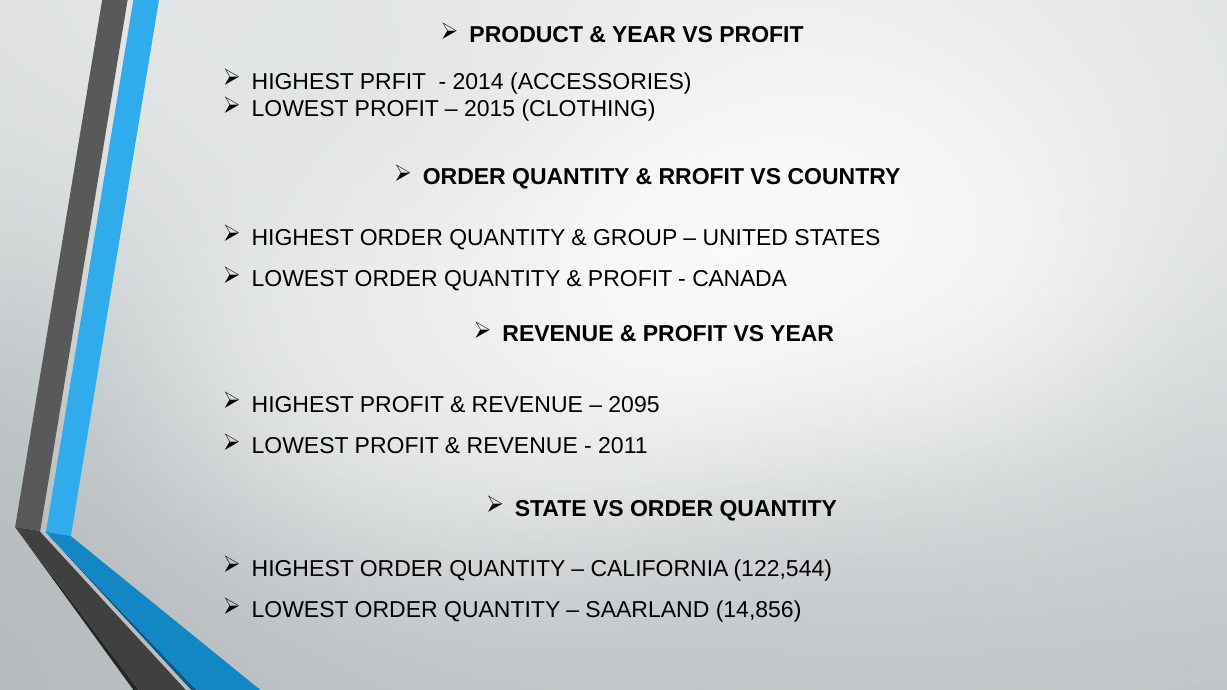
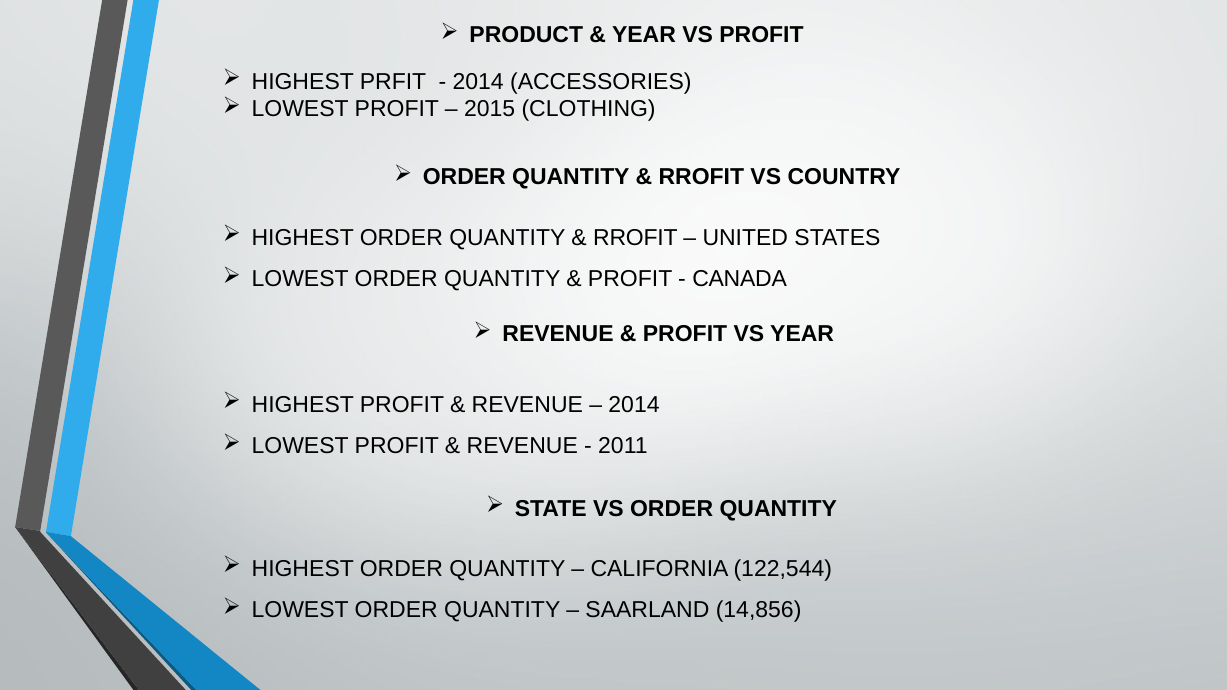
GROUP: GROUP -> RROFIT (635, 238)
2095: 2095 -> 2014 (634, 405)
